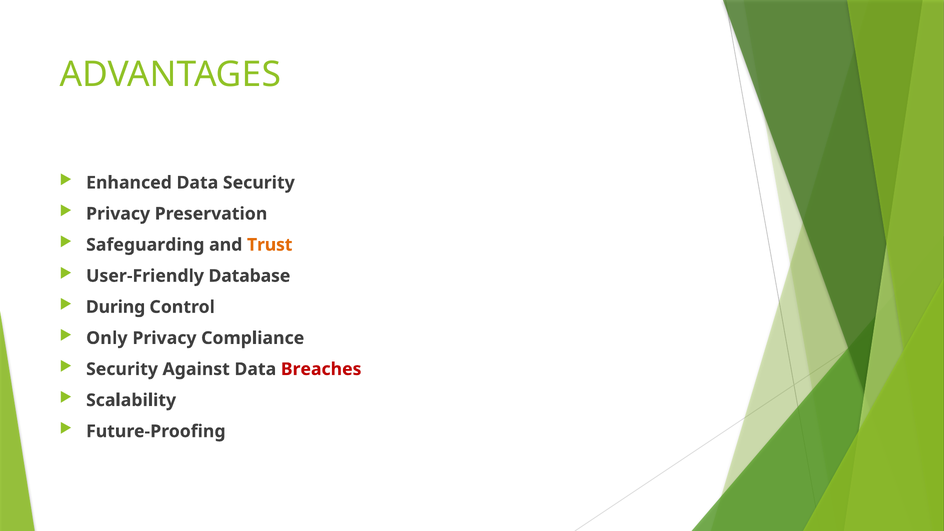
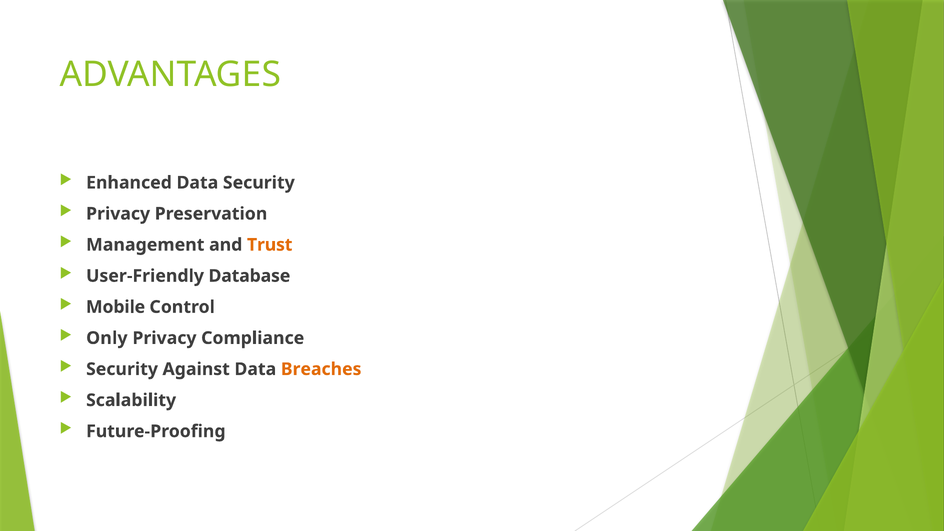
Safeguarding: Safeguarding -> Management (145, 245)
During: During -> Mobile (116, 307)
Breaches colour: red -> orange (321, 369)
